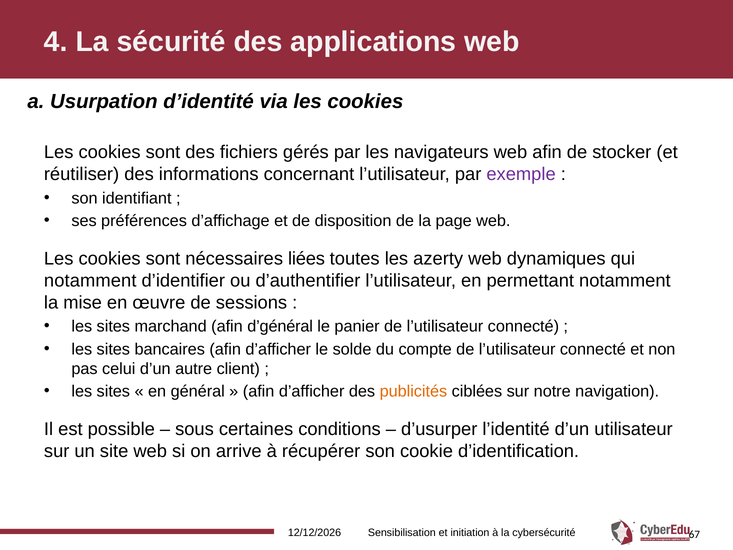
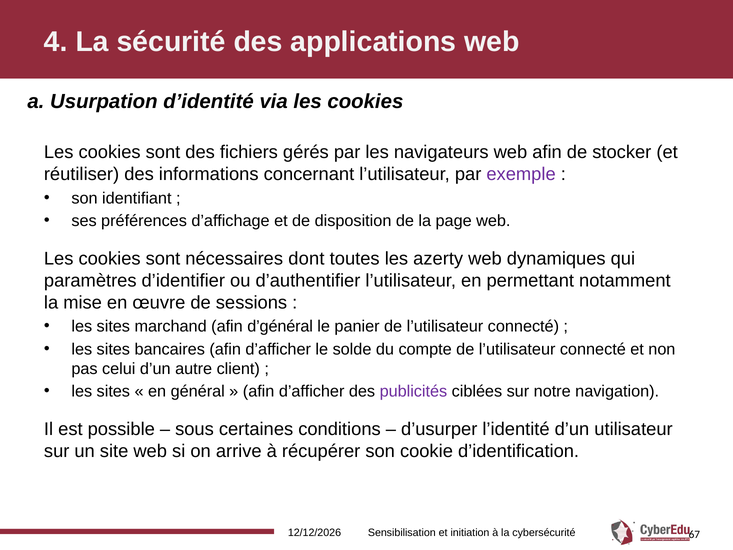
liées: liées -> dont (306, 258)
notamment: notamment -> paramètres (90, 280)
publicités colour: orange -> purple (413, 391)
